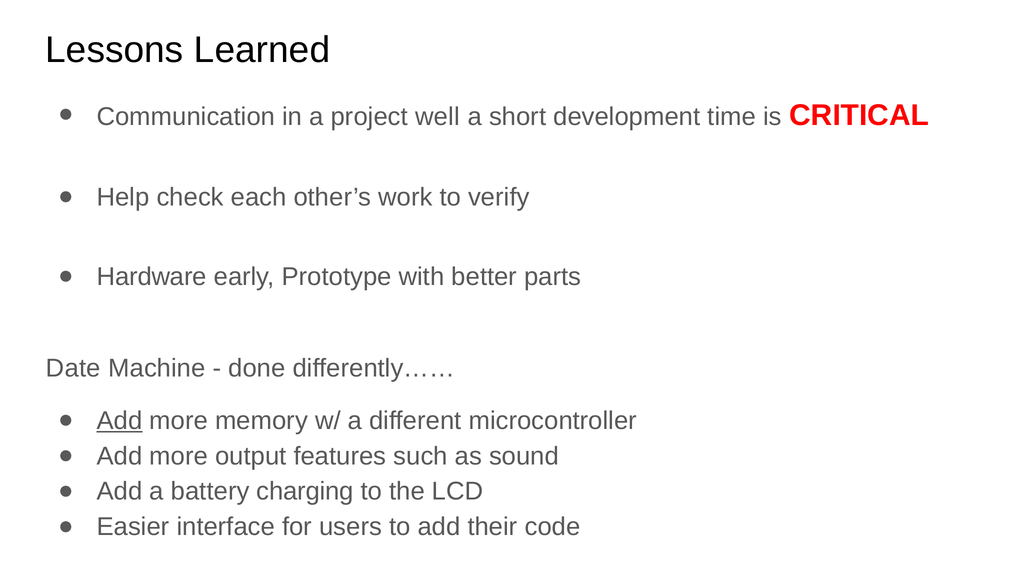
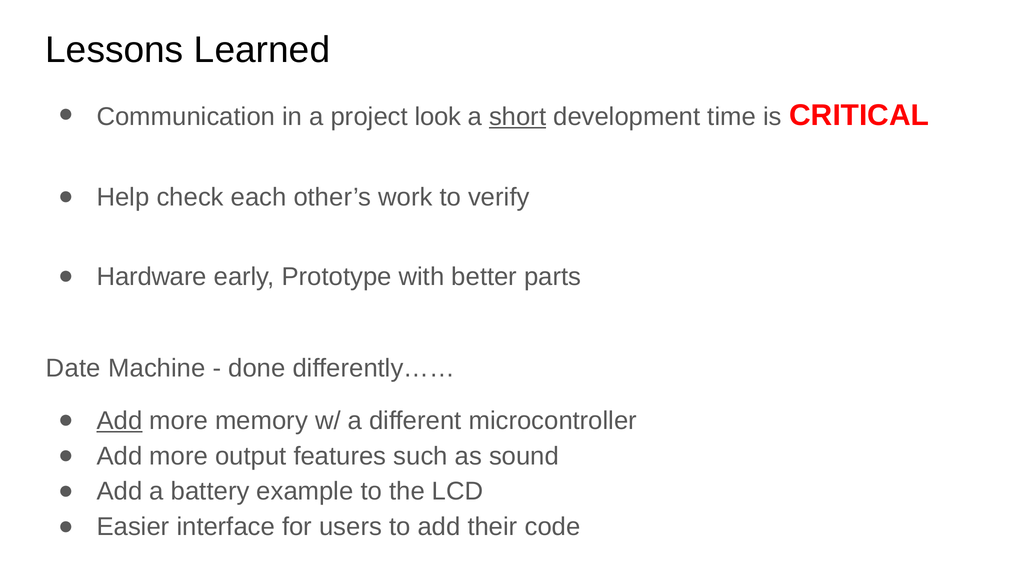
well: well -> look (438, 117)
short underline: none -> present (518, 117)
charging: charging -> example (305, 492)
